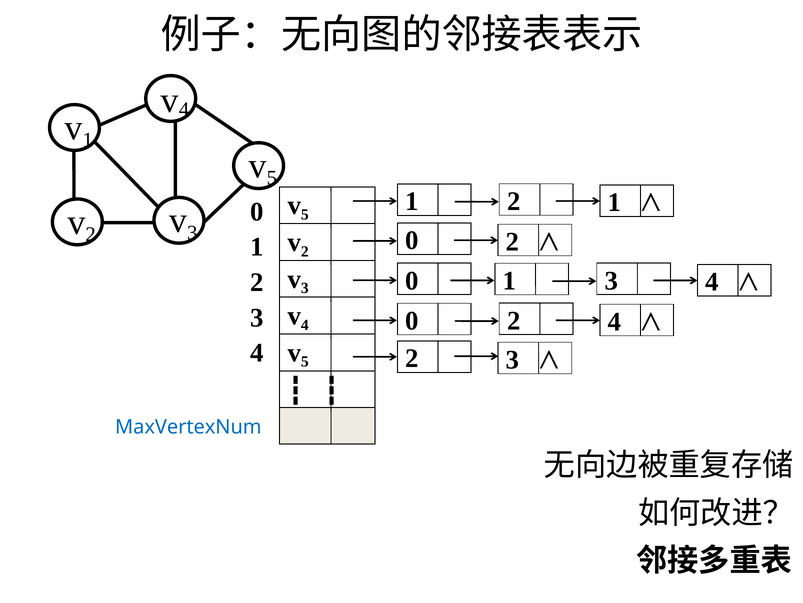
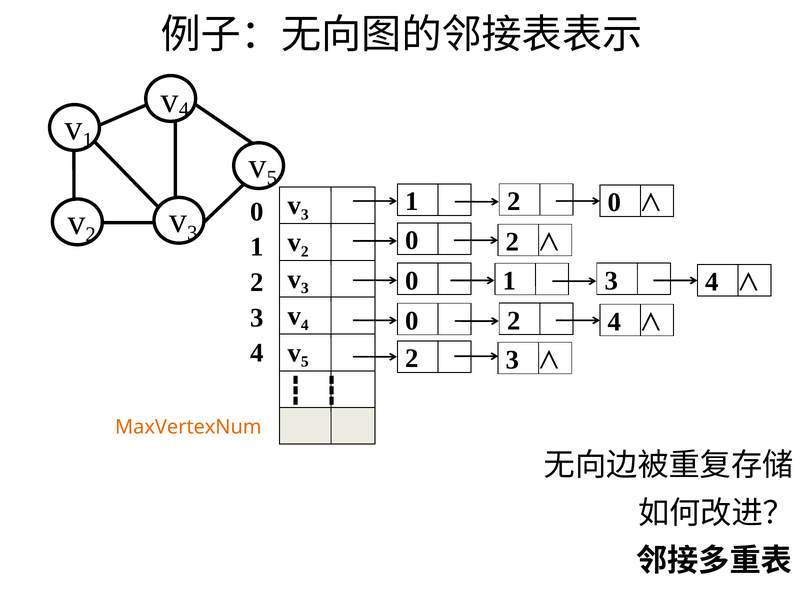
1 1: 1 -> 0 (614, 202)
5: 5 -> 3 (305, 214)
MaxVertexNum colour: blue -> orange (188, 427)
